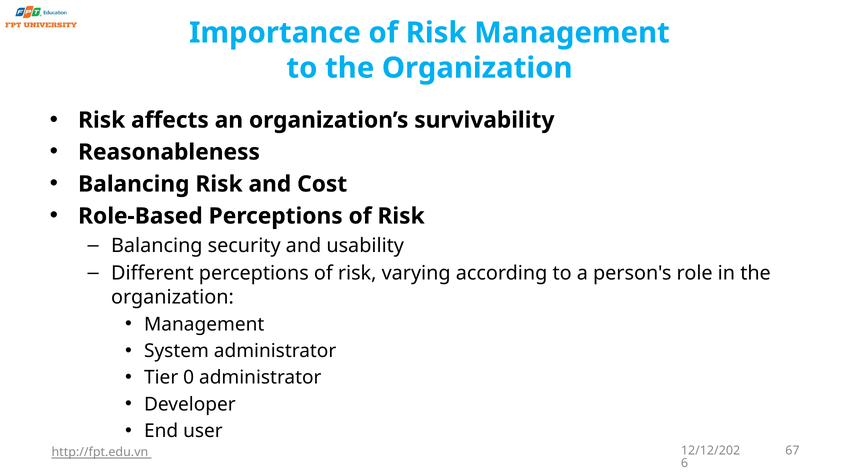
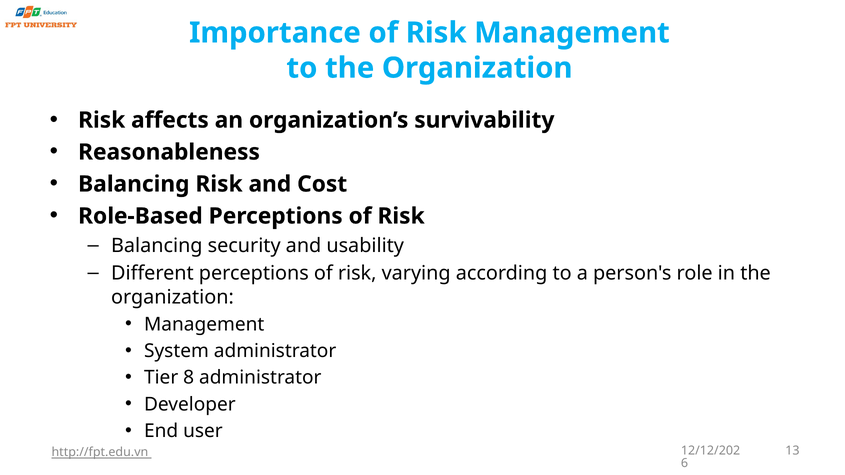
0: 0 -> 8 (189, 378)
67: 67 -> 13 (792, 451)
